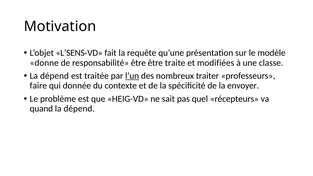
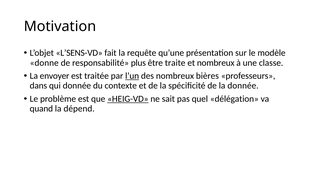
responsabilité être: être -> plus (138, 63)
et modifiées: modifiées -> nombreux (216, 63)
dépend: dépend -> envoyer (55, 76)
traiter: traiter -> bières (207, 76)
faire: faire -> dans (38, 86)
la envoyer: envoyer -> donnée (243, 86)
HEIG-VD underline: none -> present (128, 99)
récepteurs: récepteurs -> délégation (234, 99)
